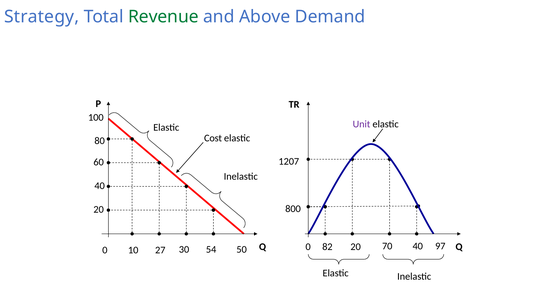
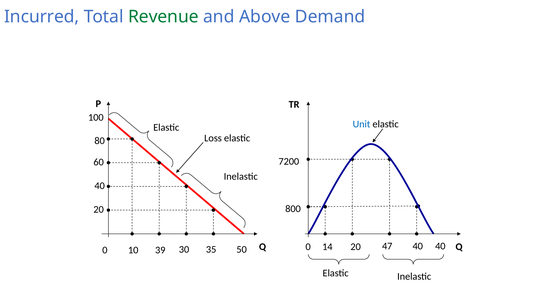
Strategy: Strategy -> Incurred (42, 17)
Unit colour: purple -> blue (361, 124)
Cost: Cost -> Loss (213, 138)
1207: 1207 -> 7200 (289, 161)
82: 82 -> 14 (327, 247)
70: 70 -> 47 (387, 246)
40 97: 97 -> 40 (440, 246)
27: 27 -> 39 (160, 250)
54: 54 -> 35 (211, 249)
